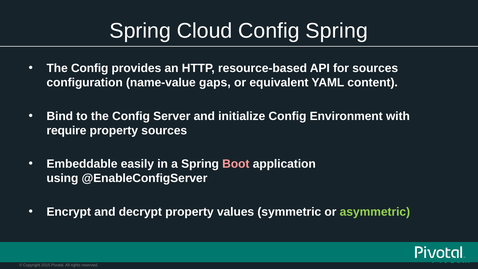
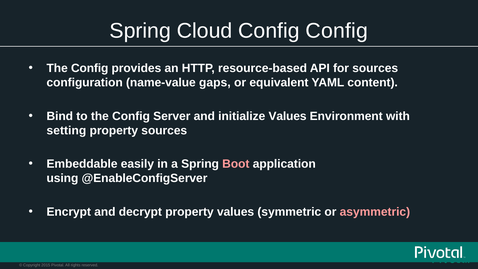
Config Spring: Spring -> Config (337, 31)
initialize Config: Config -> Values (288, 116)
require: require -> setting (66, 130)
asymmetric colour: light green -> pink (375, 212)
